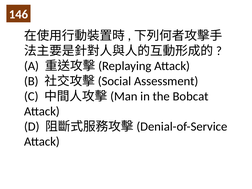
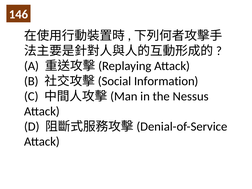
Assessment: Assessment -> Information (166, 81)
Bobcat: Bobcat -> Nessus (191, 96)
